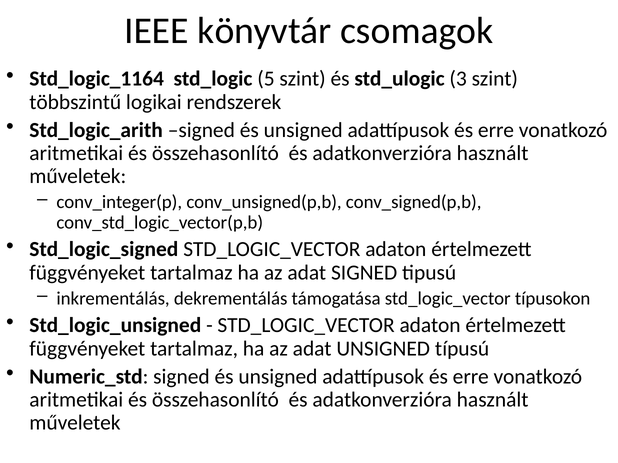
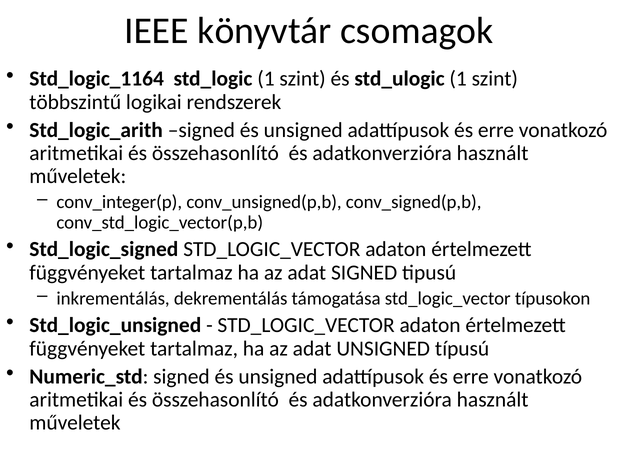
std_logic 5: 5 -> 1 (266, 79)
std_ulogic 3: 3 -> 1 (458, 79)
